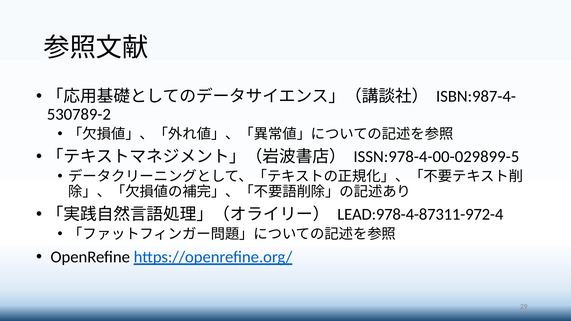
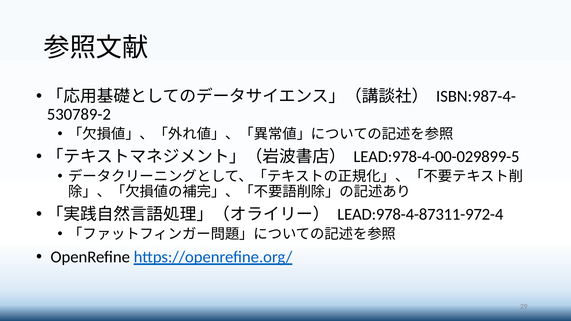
ISSN:978-4-00-029899-5: ISSN:978-4-00-029899-5 -> LEAD:978-4-00-029899-5 (436, 157)
